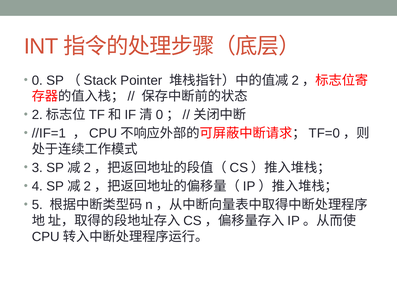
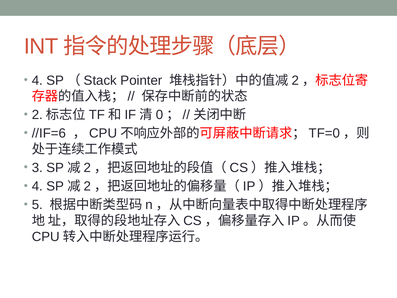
0: 0 -> 4 (37, 80)
//IF=1: //IF=1 -> //IF=6 (49, 133)
